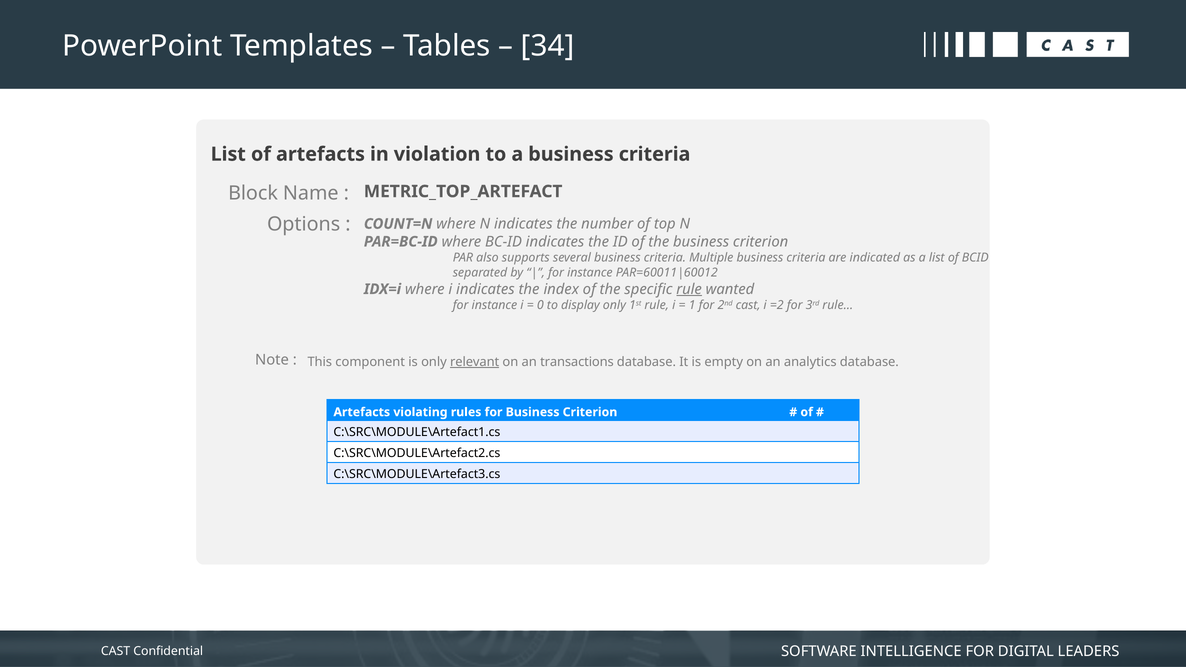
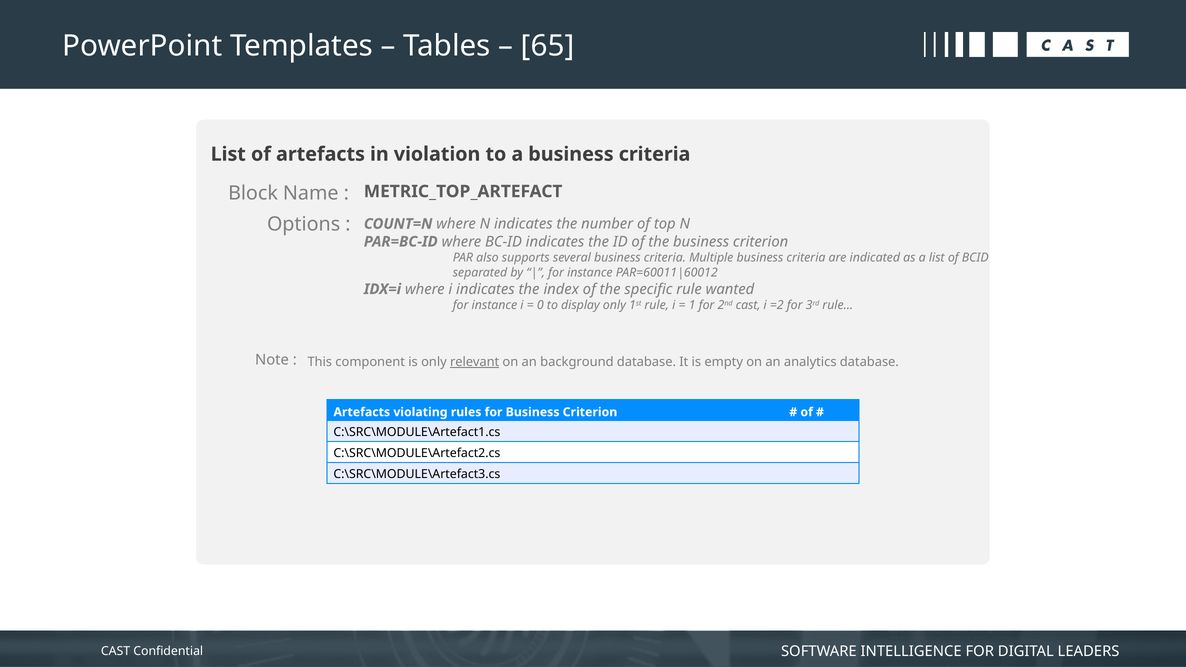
34: 34 -> 65 (548, 46)
rule underline: present -> none (689, 289)
transactions: transactions -> background (577, 362)
